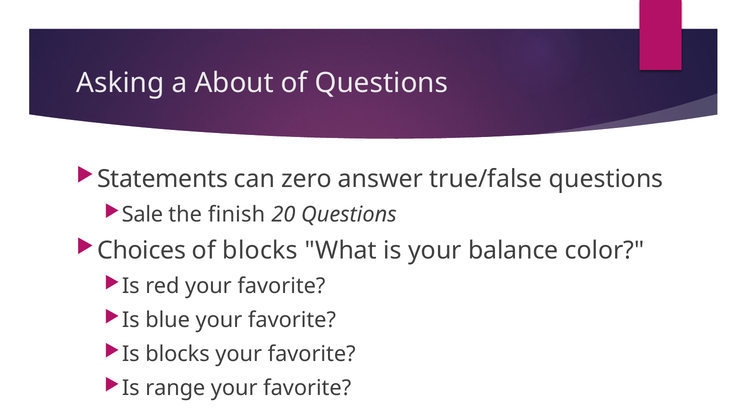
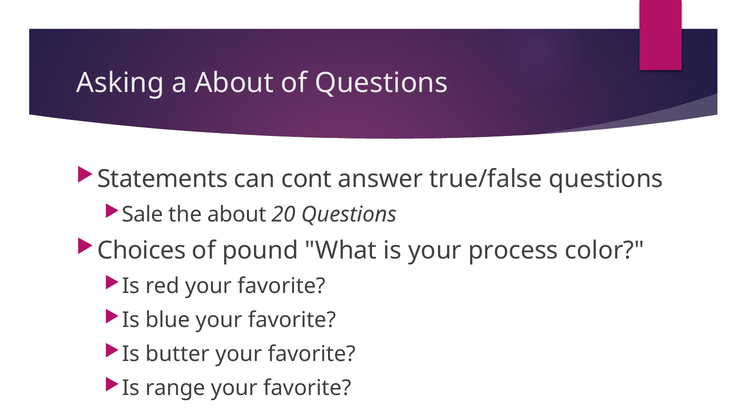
zero: zero -> cont (307, 179)
the finish: finish -> about (237, 215)
of blocks: blocks -> pound (260, 251)
balance: balance -> process (513, 251)
Is blocks: blocks -> butter (177, 354)
